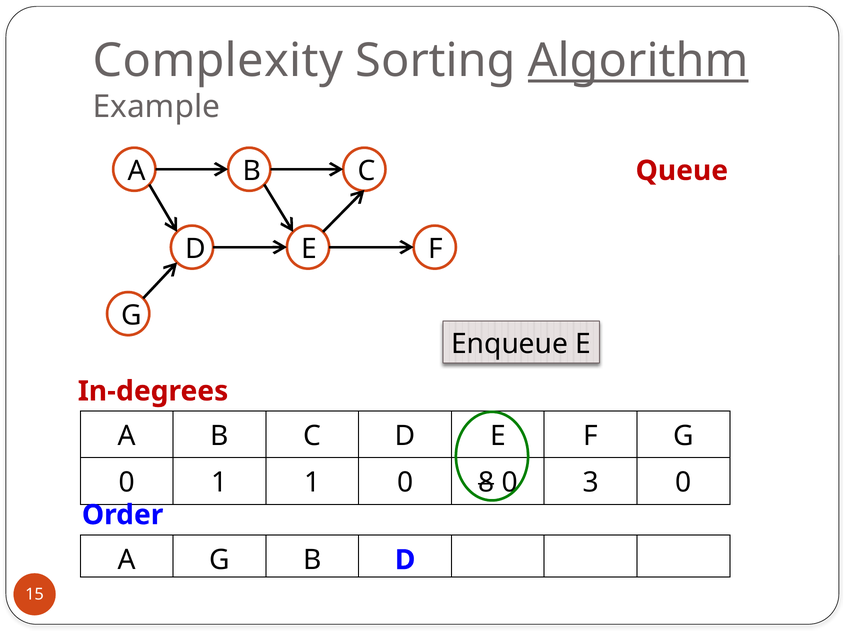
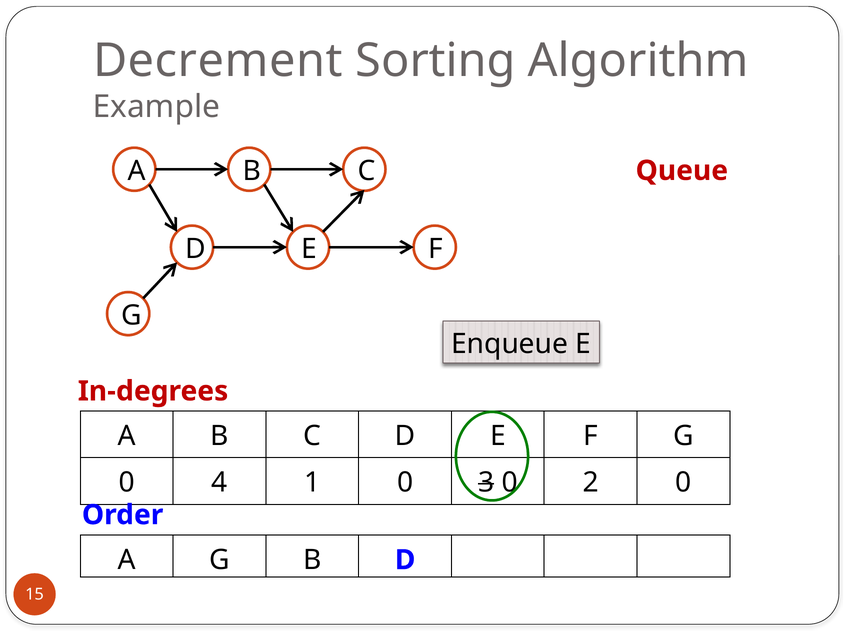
Complexity: Complexity -> Decrement (218, 61)
Algorithm underline: present -> none (638, 61)
0 1: 1 -> 4 (220, 483)
8: 8 -> 3 (486, 483)
3: 3 -> 2 (591, 483)
